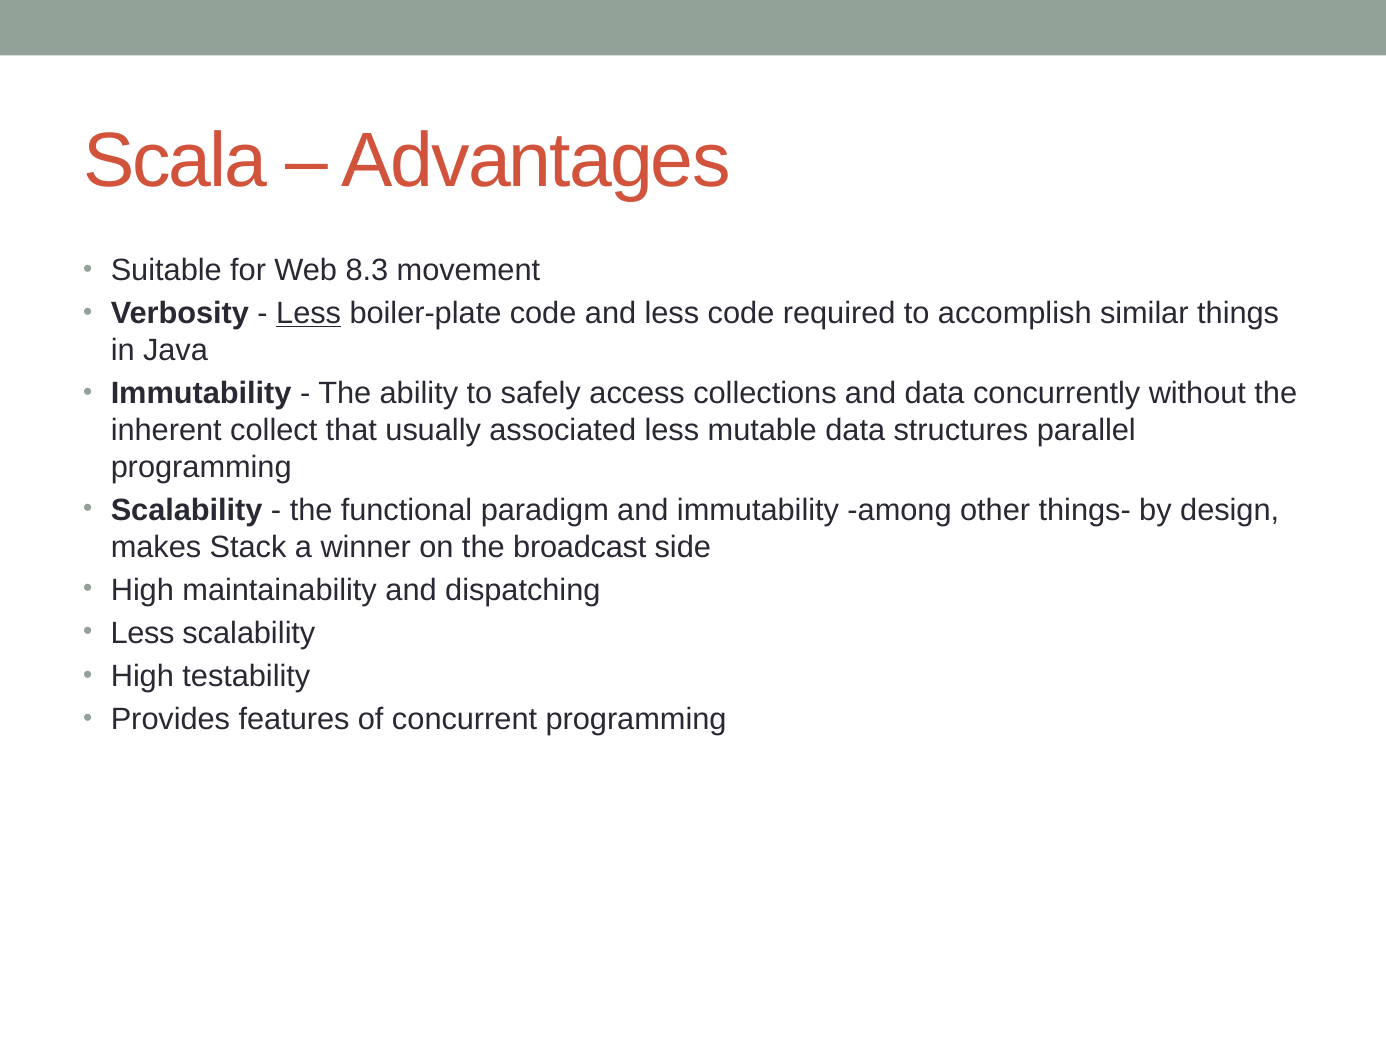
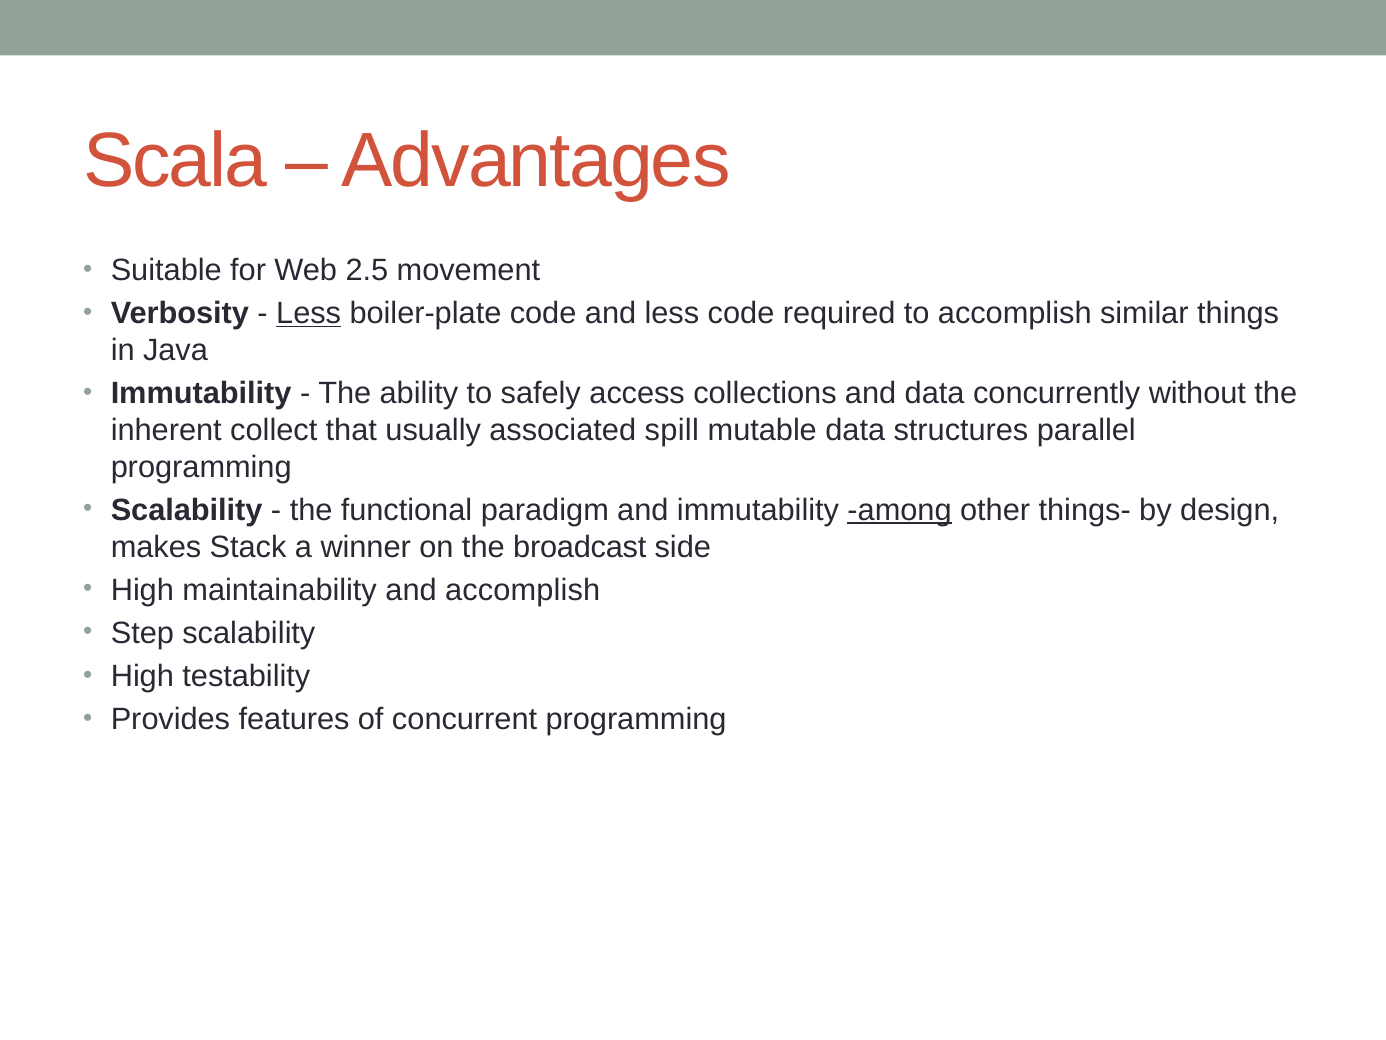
8.3: 8.3 -> 2.5 (367, 270)
associated less: less -> spill (672, 430)
among underline: none -> present (900, 510)
and dispatching: dispatching -> accomplish (523, 590)
Less: Less -> Step (142, 633)
